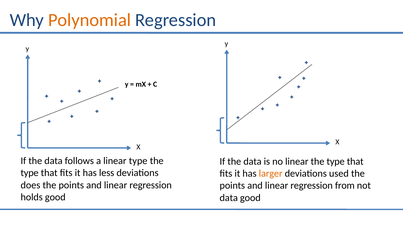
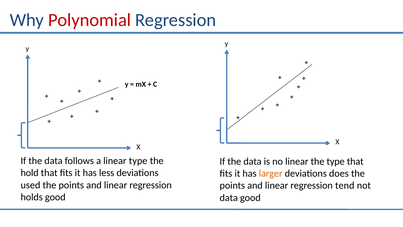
Polynomial colour: orange -> red (90, 20)
type: type -> hold (30, 173)
used: used -> does (339, 173)
does: does -> used (30, 185)
from: from -> tend (345, 185)
